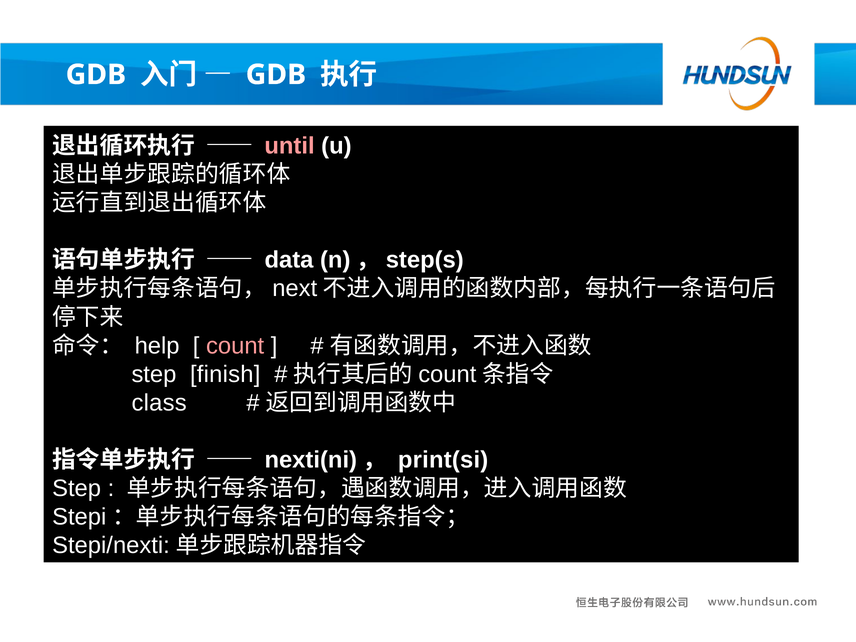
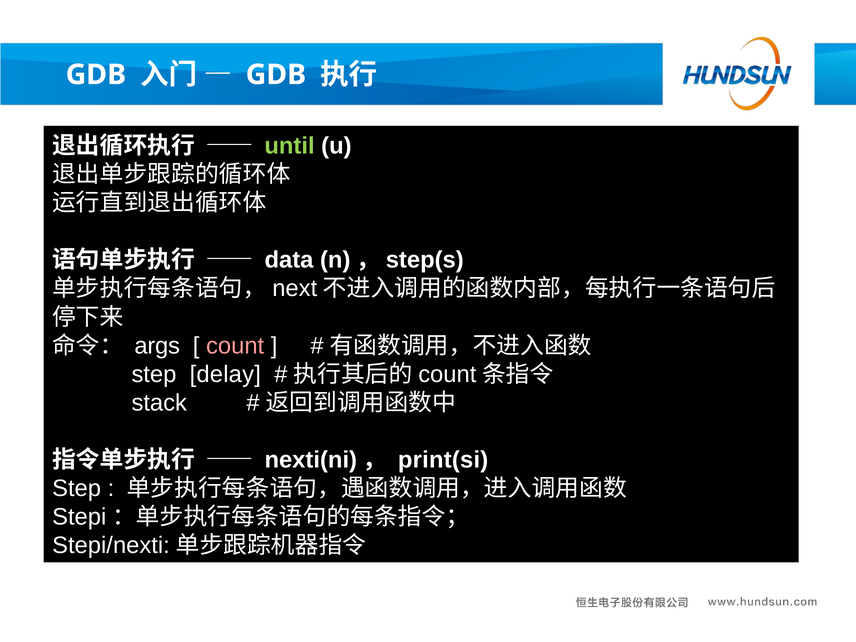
until colour: pink -> light green (290, 146)
help: help -> args (157, 346)
finish: finish -> delay (225, 374)
class: class -> stack (159, 403)
